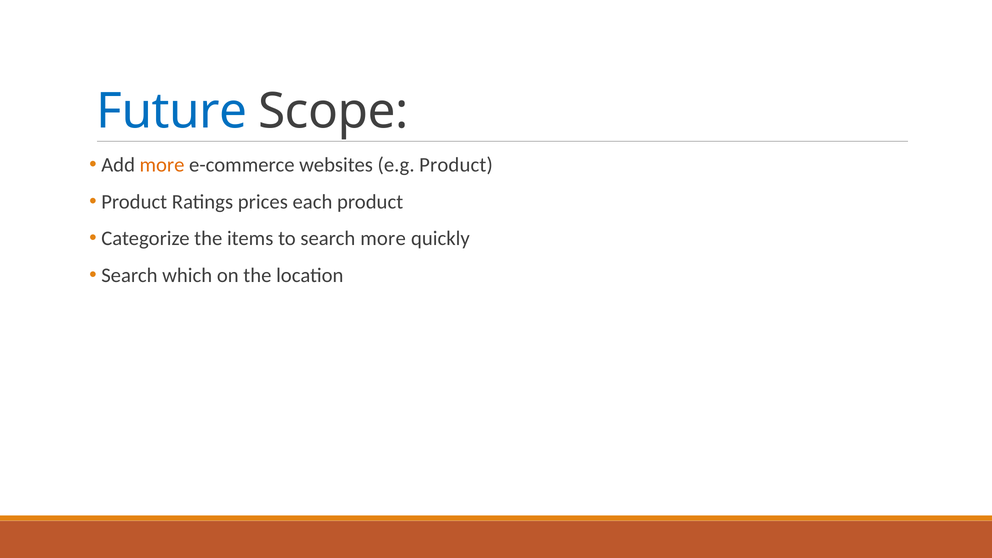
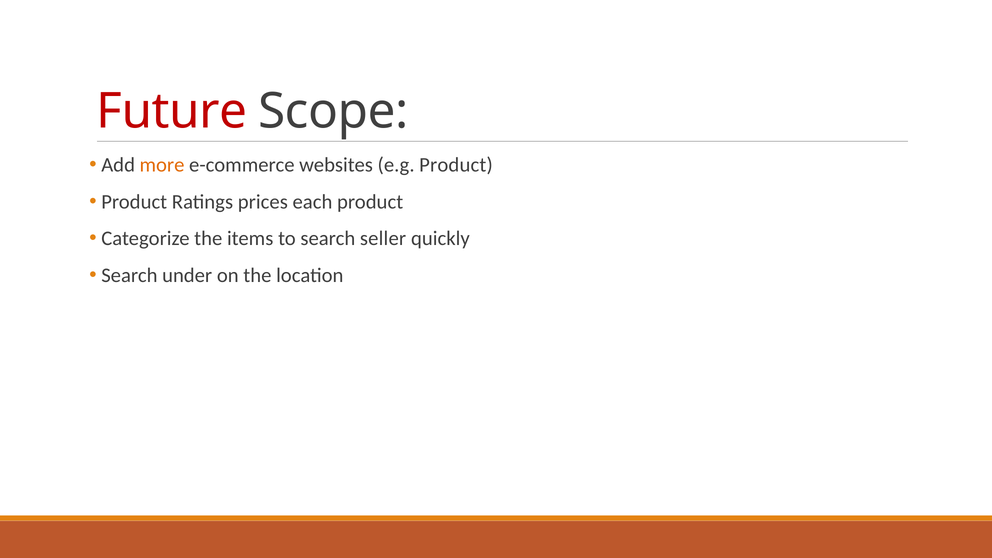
Future colour: blue -> red (172, 111)
search more: more -> seller (383, 239)
which: which -> under (187, 275)
